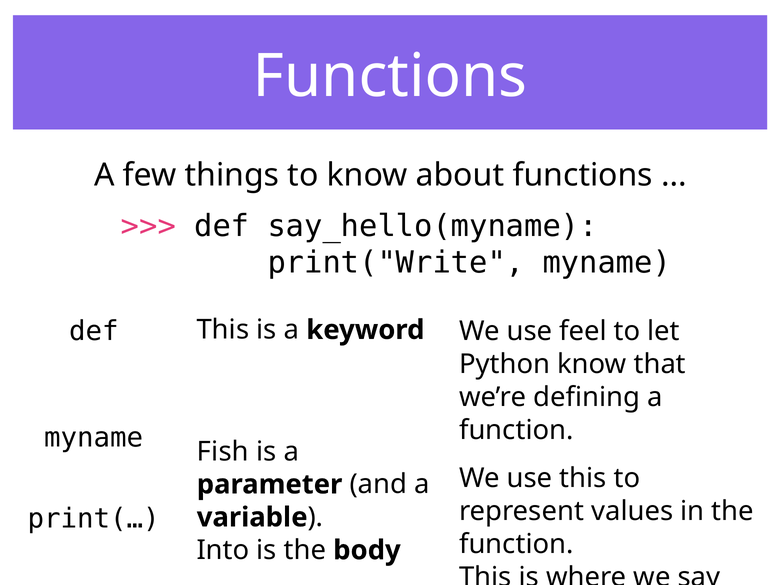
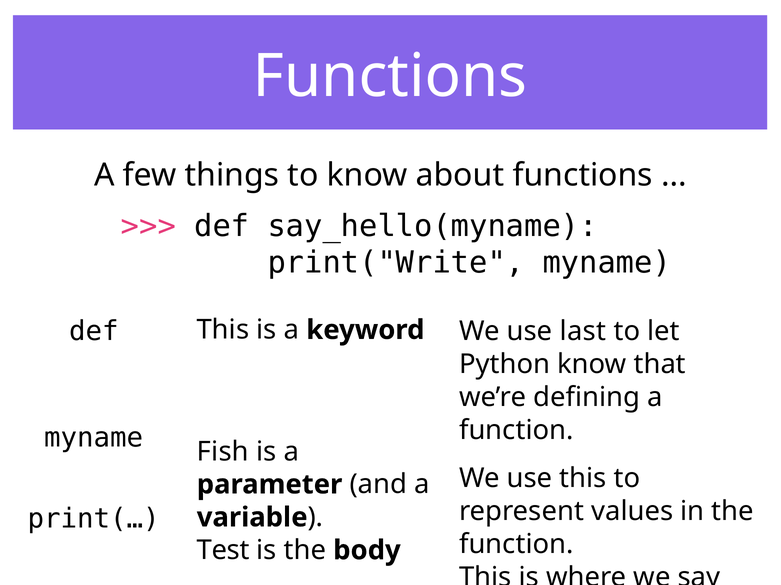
feel: feel -> last (583, 332)
Into: Into -> Test (223, 551)
